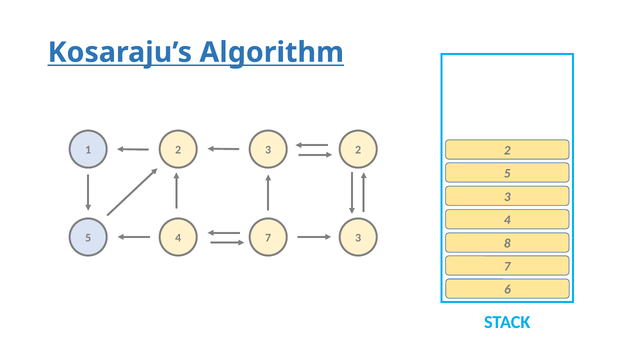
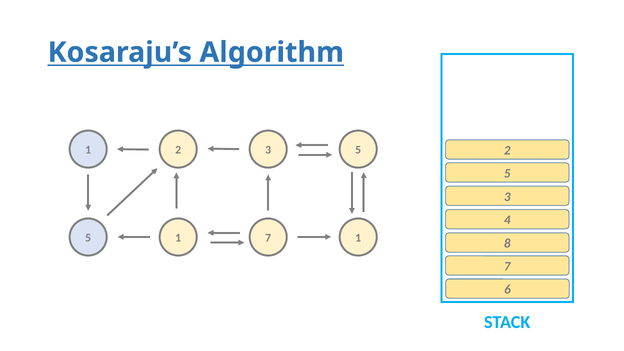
2 3 2: 2 -> 5 (358, 150)
5 4: 4 -> 1 (178, 238)
7 3: 3 -> 1 (358, 238)
